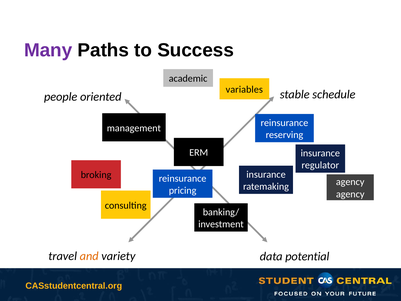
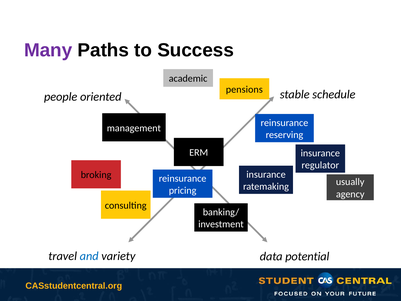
variables: variables -> pensions (244, 89)
agency: agency -> usually (350, 182)
and colour: orange -> blue (89, 256)
